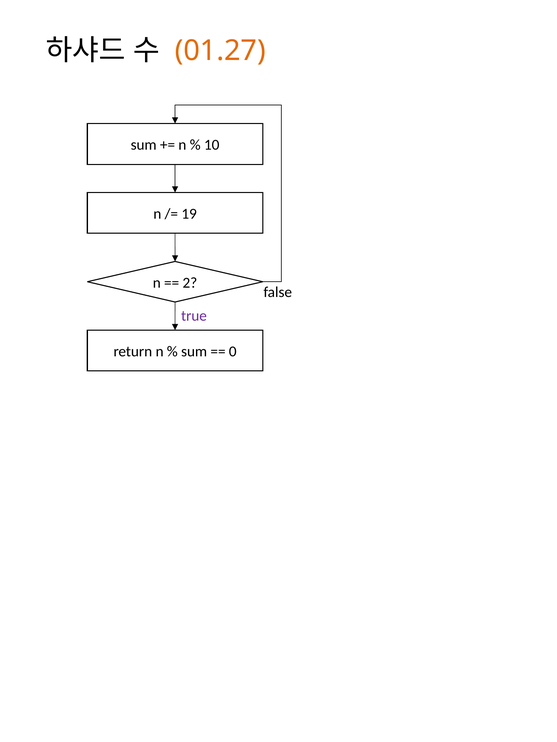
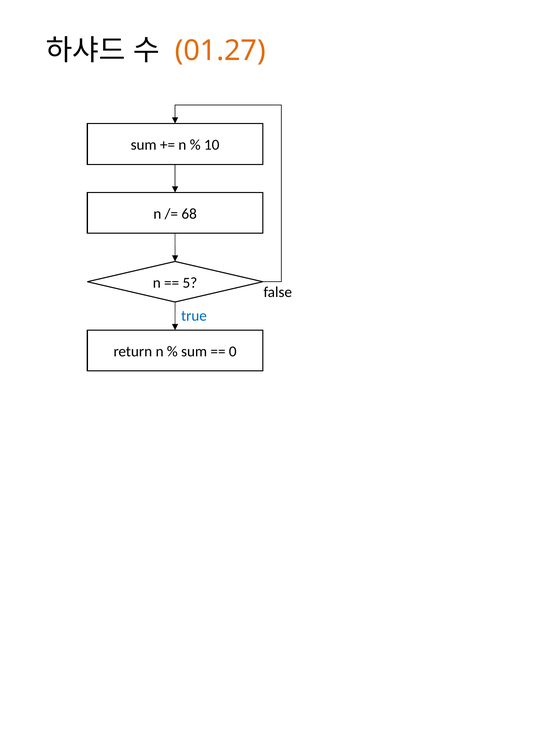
19: 19 -> 68 (189, 214)
2: 2 -> 5 (190, 283)
true colour: purple -> blue (194, 316)
